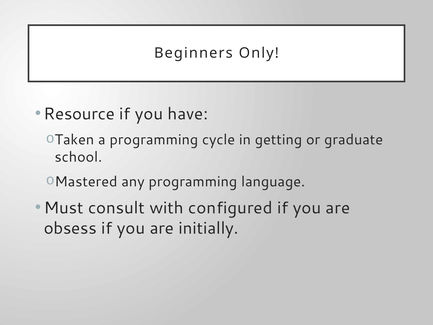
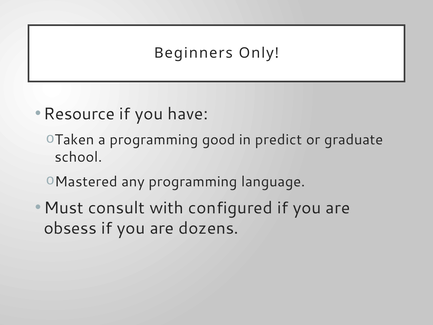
cycle: cycle -> good (219, 140)
getting: getting -> predict (278, 140)
initially: initially -> dozens (209, 228)
